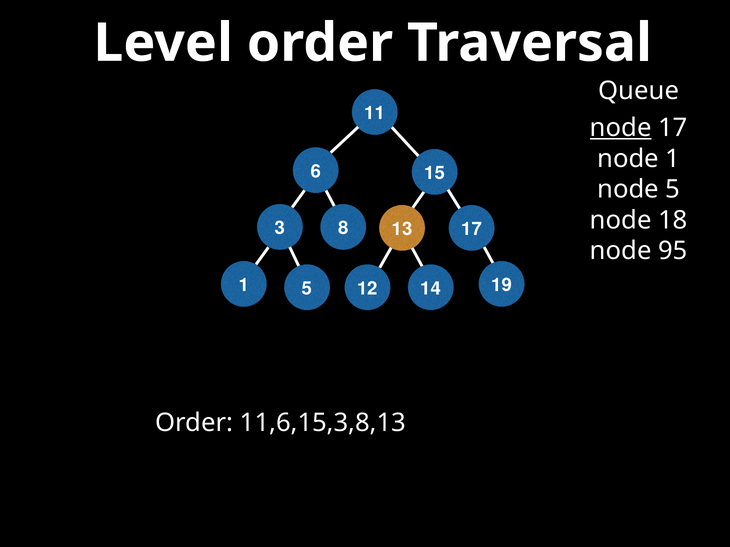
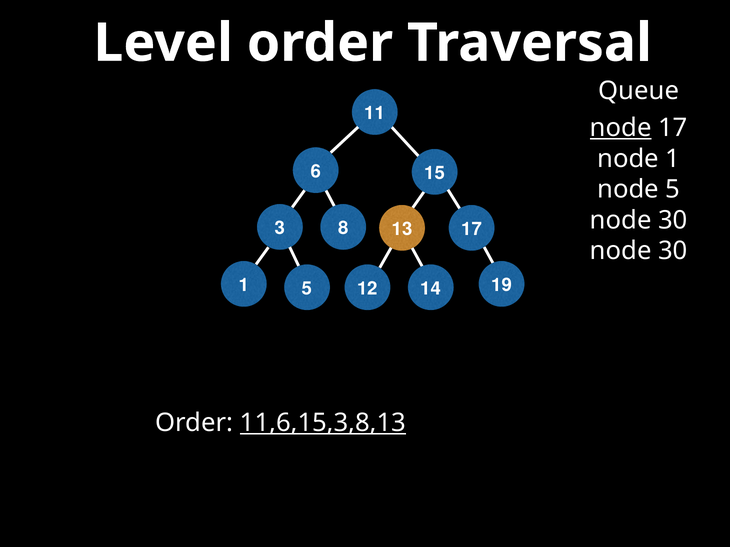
18: 18 -> 30 (673, 220)
95: 95 -> 30 (673, 251)
11,6,15,3,8,13 underline: none -> present (323, 423)
